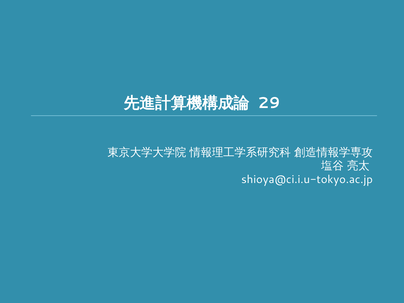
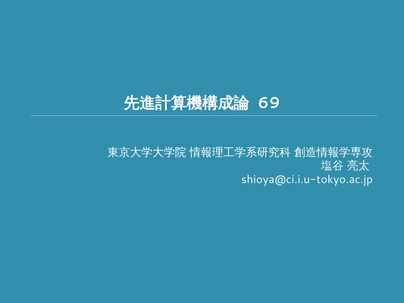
29: 29 -> 69 (269, 103)
